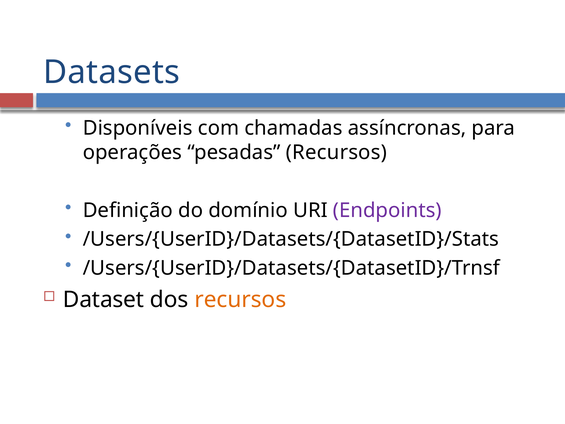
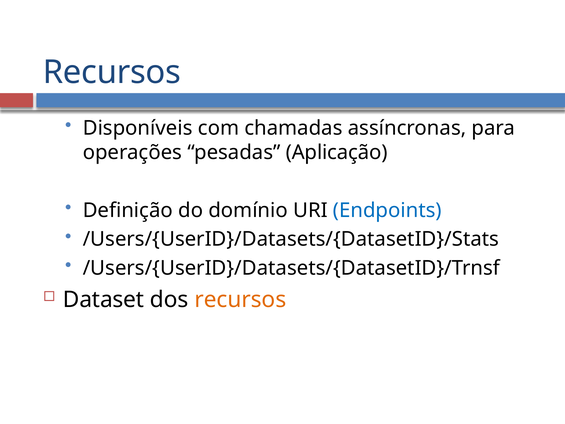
Datasets: Datasets -> Recursos (112, 72)
pesadas Recursos: Recursos -> Aplicação (337, 152)
Endpoints colour: purple -> blue (387, 210)
